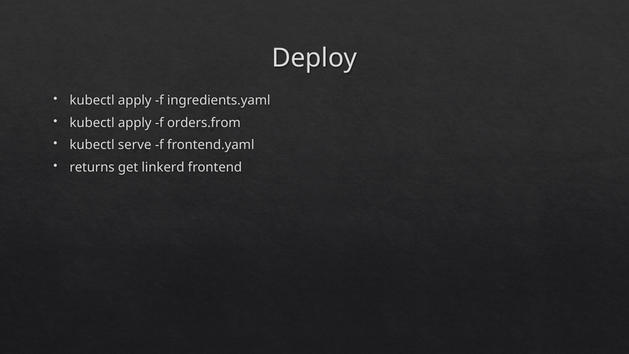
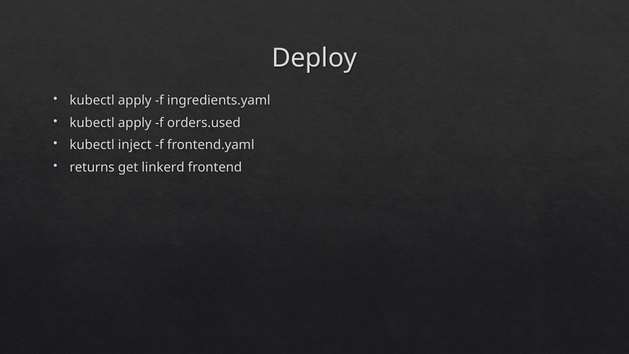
orders.from: orders.from -> orders.used (204, 123)
serve: serve -> inject (135, 145)
